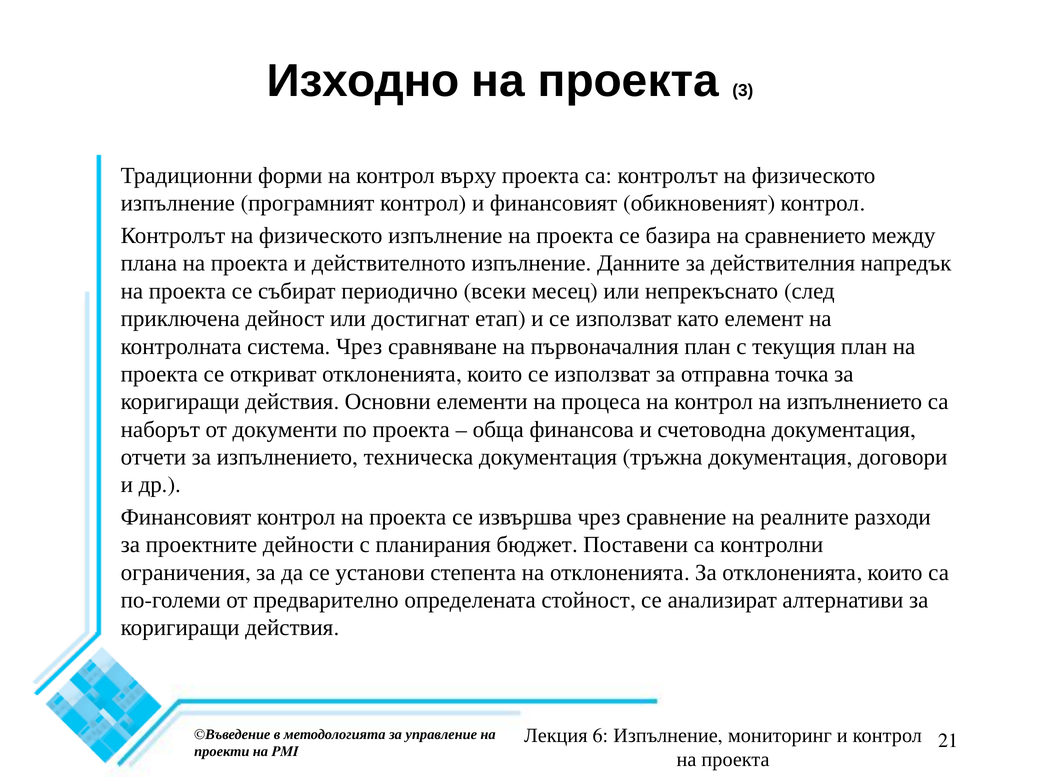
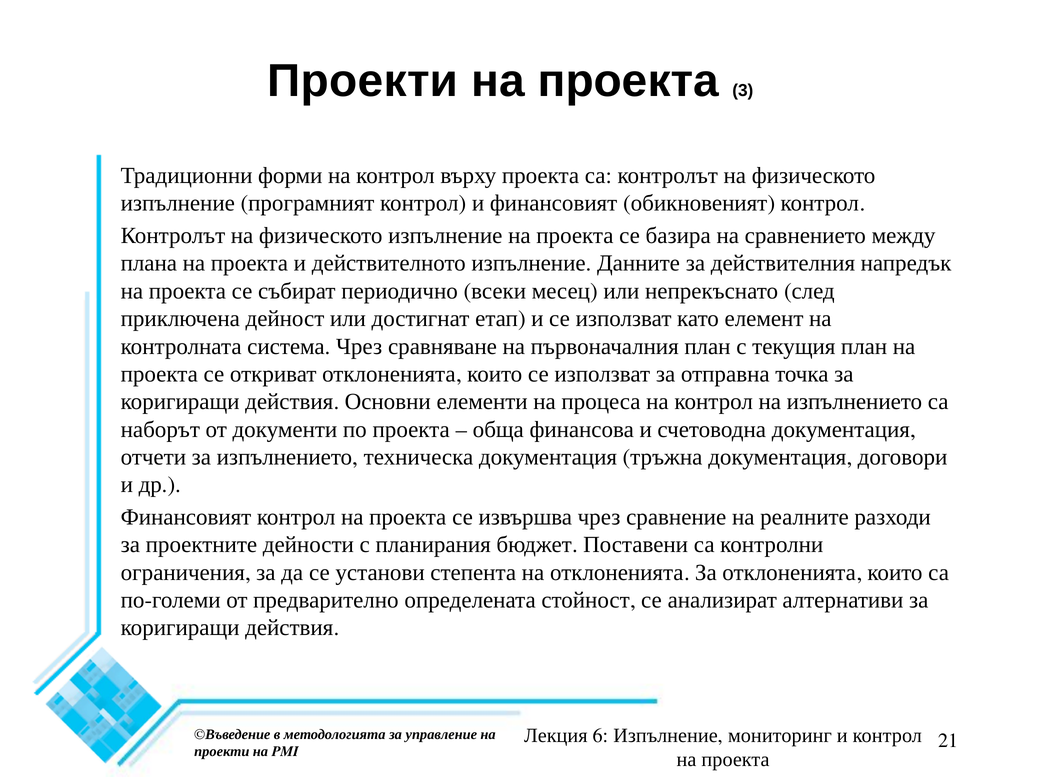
Изходно: Изходно -> Проекти (363, 81)
